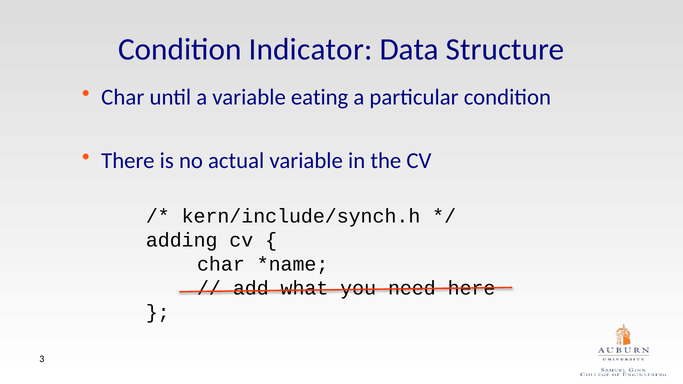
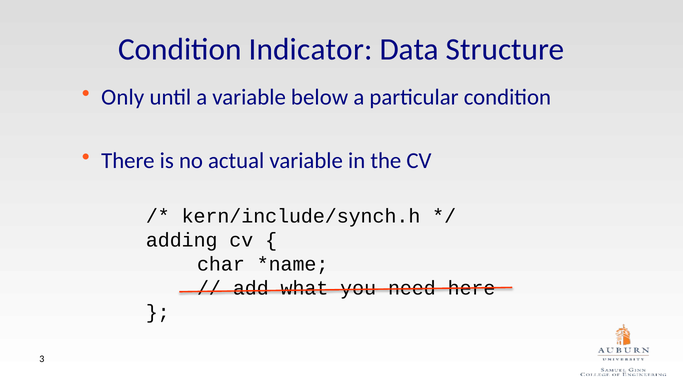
Char: Char -> Only (123, 97)
eating: eating -> below (320, 97)
